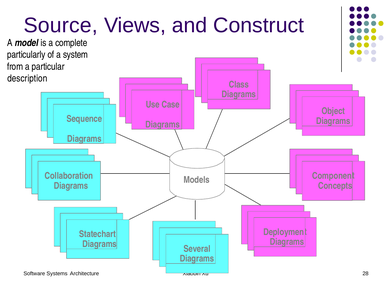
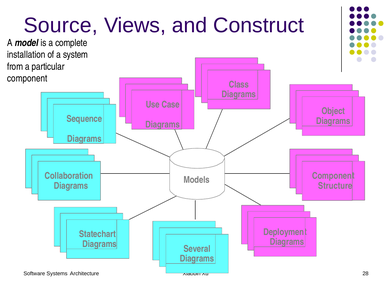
particularly: particularly -> installation (26, 55)
description: description -> component (27, 78)
Concepts: Concepts -> Structure (335, 186)
